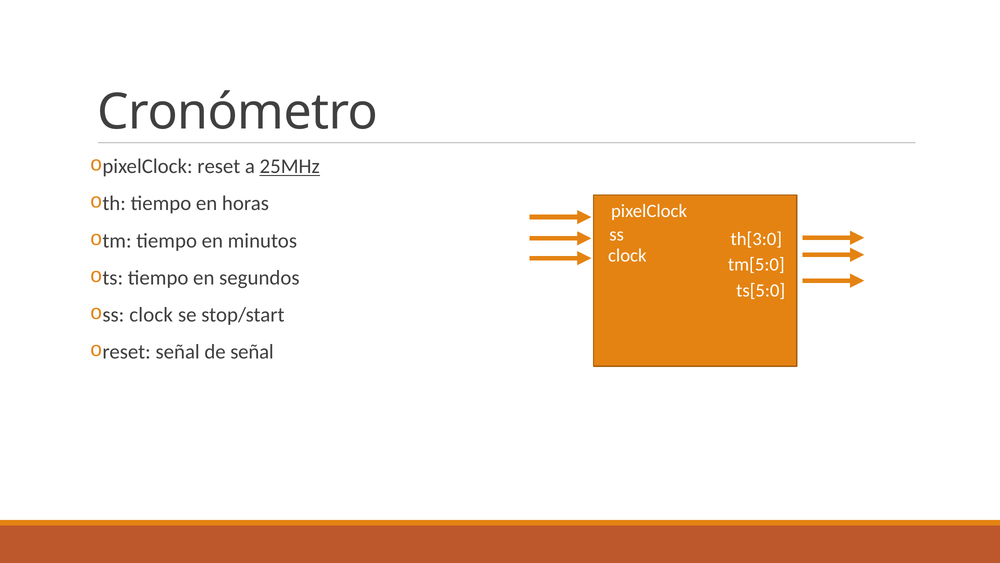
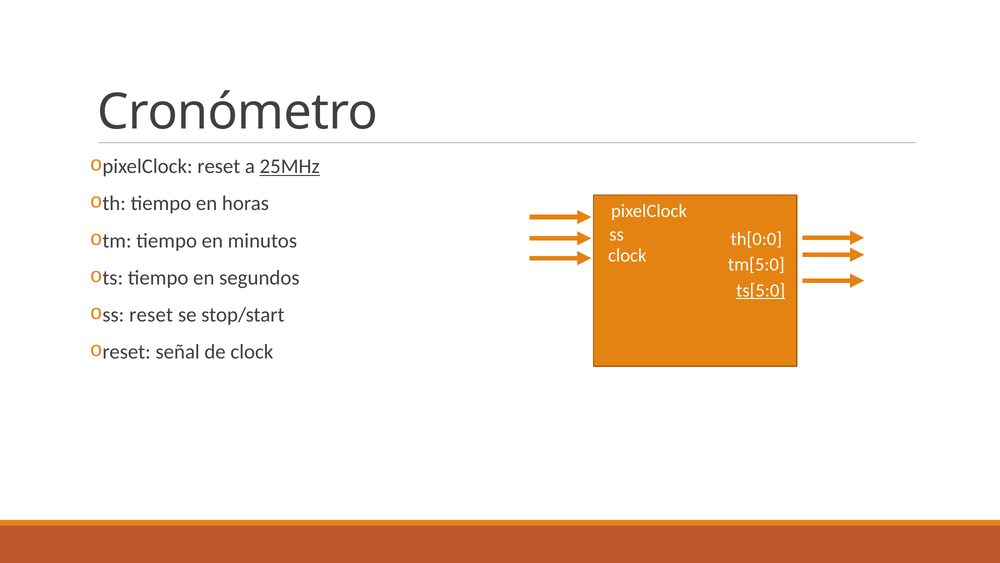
th[3:0: th[3:0 -> th[0:0 (756, 239)
ts[5:0 underline: none -> present (761, 290)
clock: clock -> reset (151, 315)
de señal: señal -> clock (252, 352)
